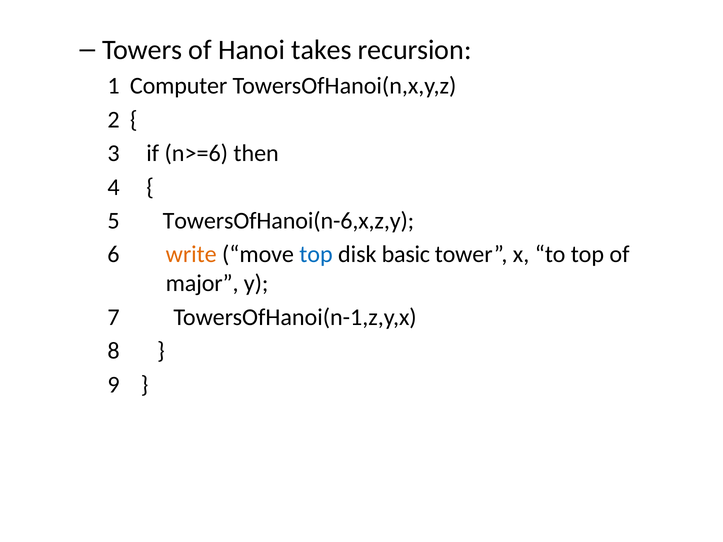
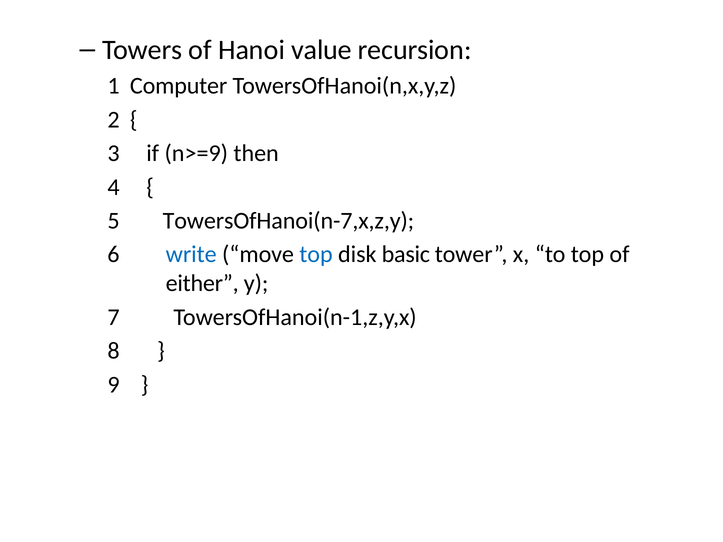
takes: takes -> value (322, 50)
n>=6: n>=6 -> n>=9 (196, 153)
TowersOfHanoi(n-6,x,z,y: TowersOfHanoi(n-6,x,z,y -> TowersOfHanoi(n-7,x,z,y (288, 221)
write colour: orange -> blue (191, 255)
major: major -> either (202, 284)
